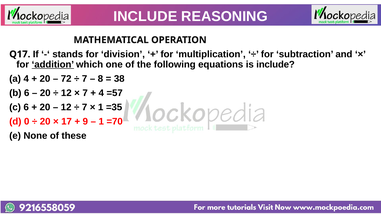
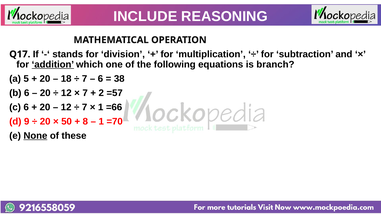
is include: include -> branch (275, 65)
4: 4 -> 5 (26, 79)
72: 72 -> 18 (66, 79)
8: 8 -> 6 (100, 79)
4: 4 -> 2 (101, 93)
=35: =35 -> =66 (114, 107)
0: 0 -> 9 (27, 122)
17: 17 -> 50 (67, 122)
9: 9 -> 8 (85, 122)
None underline: none -> present (35, 136)
